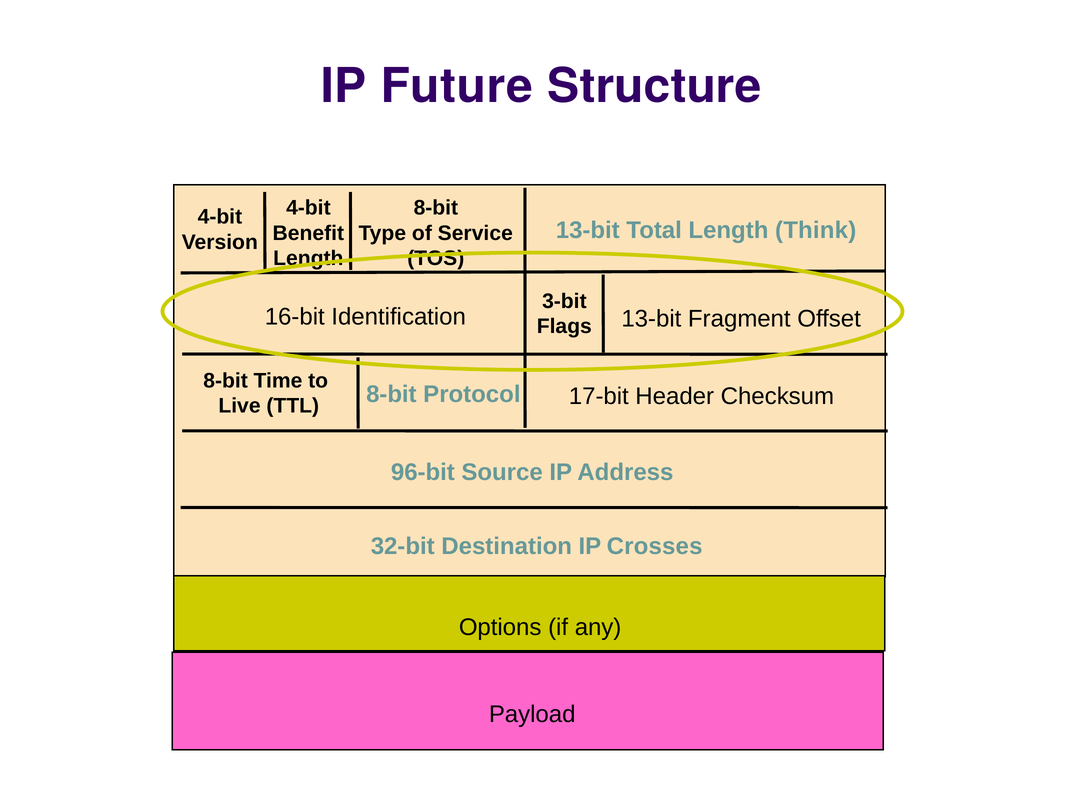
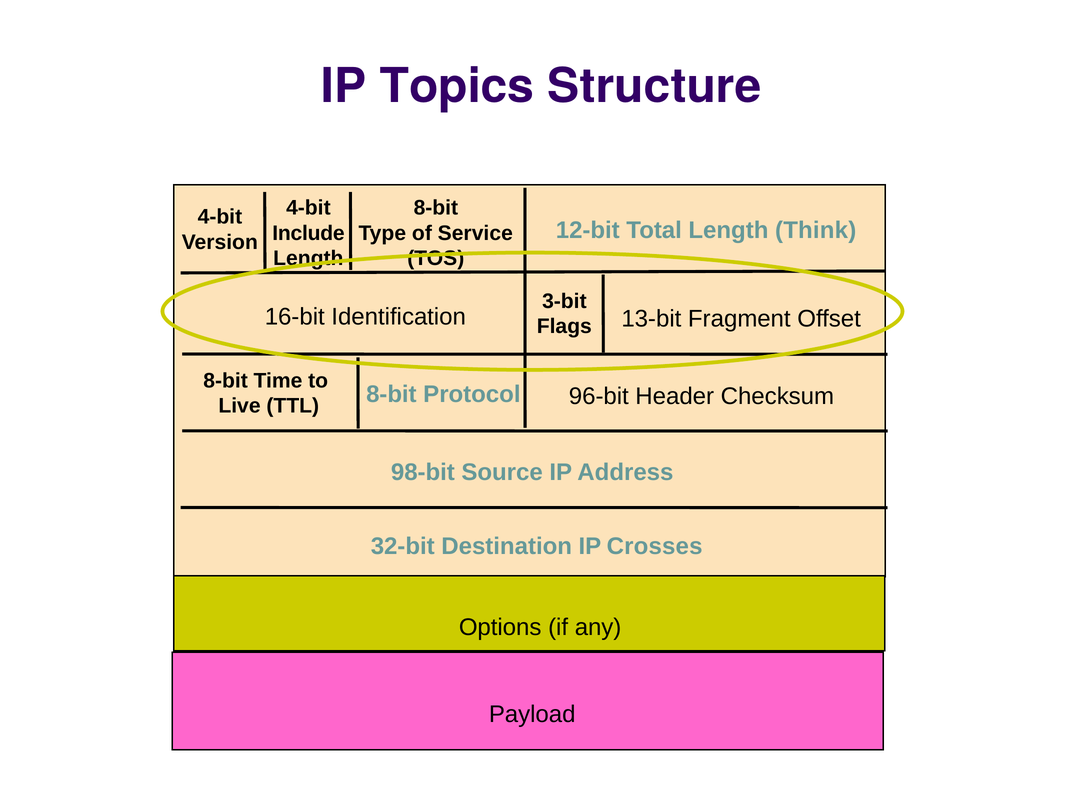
Future: Future -> Topics (457, 87)
13-bit: 13-bit -> 12-bit (588, 230)
Benefit: Benefit -> Include (308, 233)
17-bit: 17-bit -> 96-bit (599, 396)
96-bit: 96-bit -> 98-bit (423, 473)
